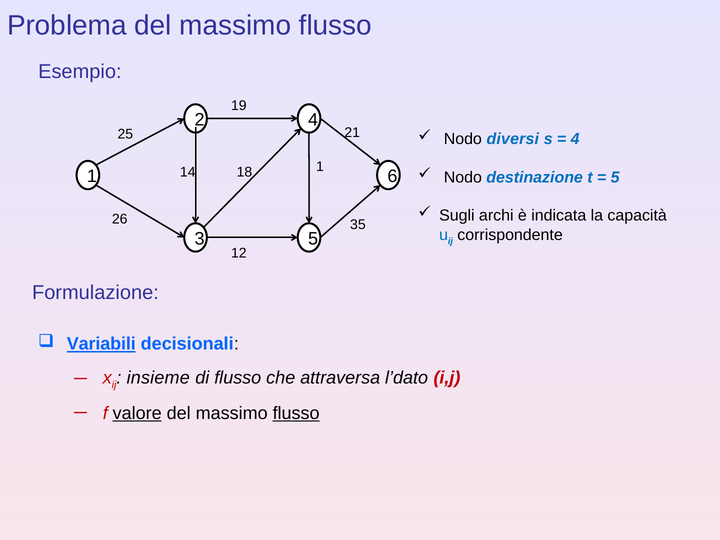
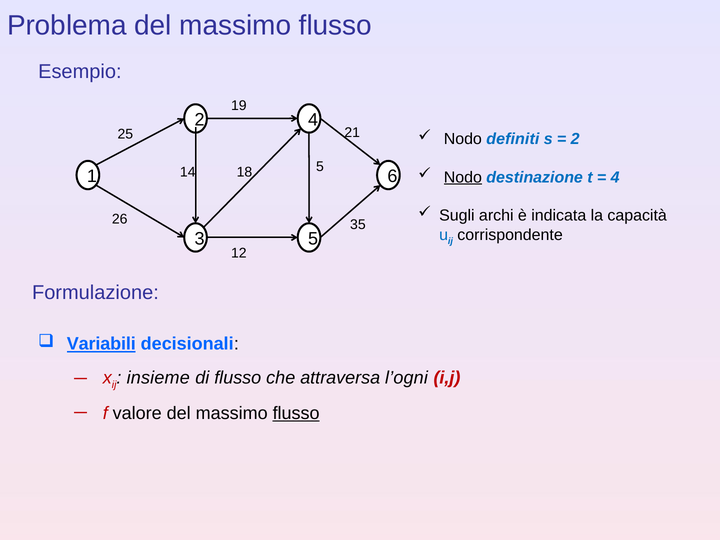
diversi: diversi -> definiti (513, 139)
4: 4 -> 2 (575, 139)
18 1: 1 -> 5 (320, 167)
Nodo underline: none -> present (463, 177)
5: 5 -> 4 (615, 177)
l’dato: l’dato -> l’ogni (407, 378)
valore underline: present -> none (137, 413)
